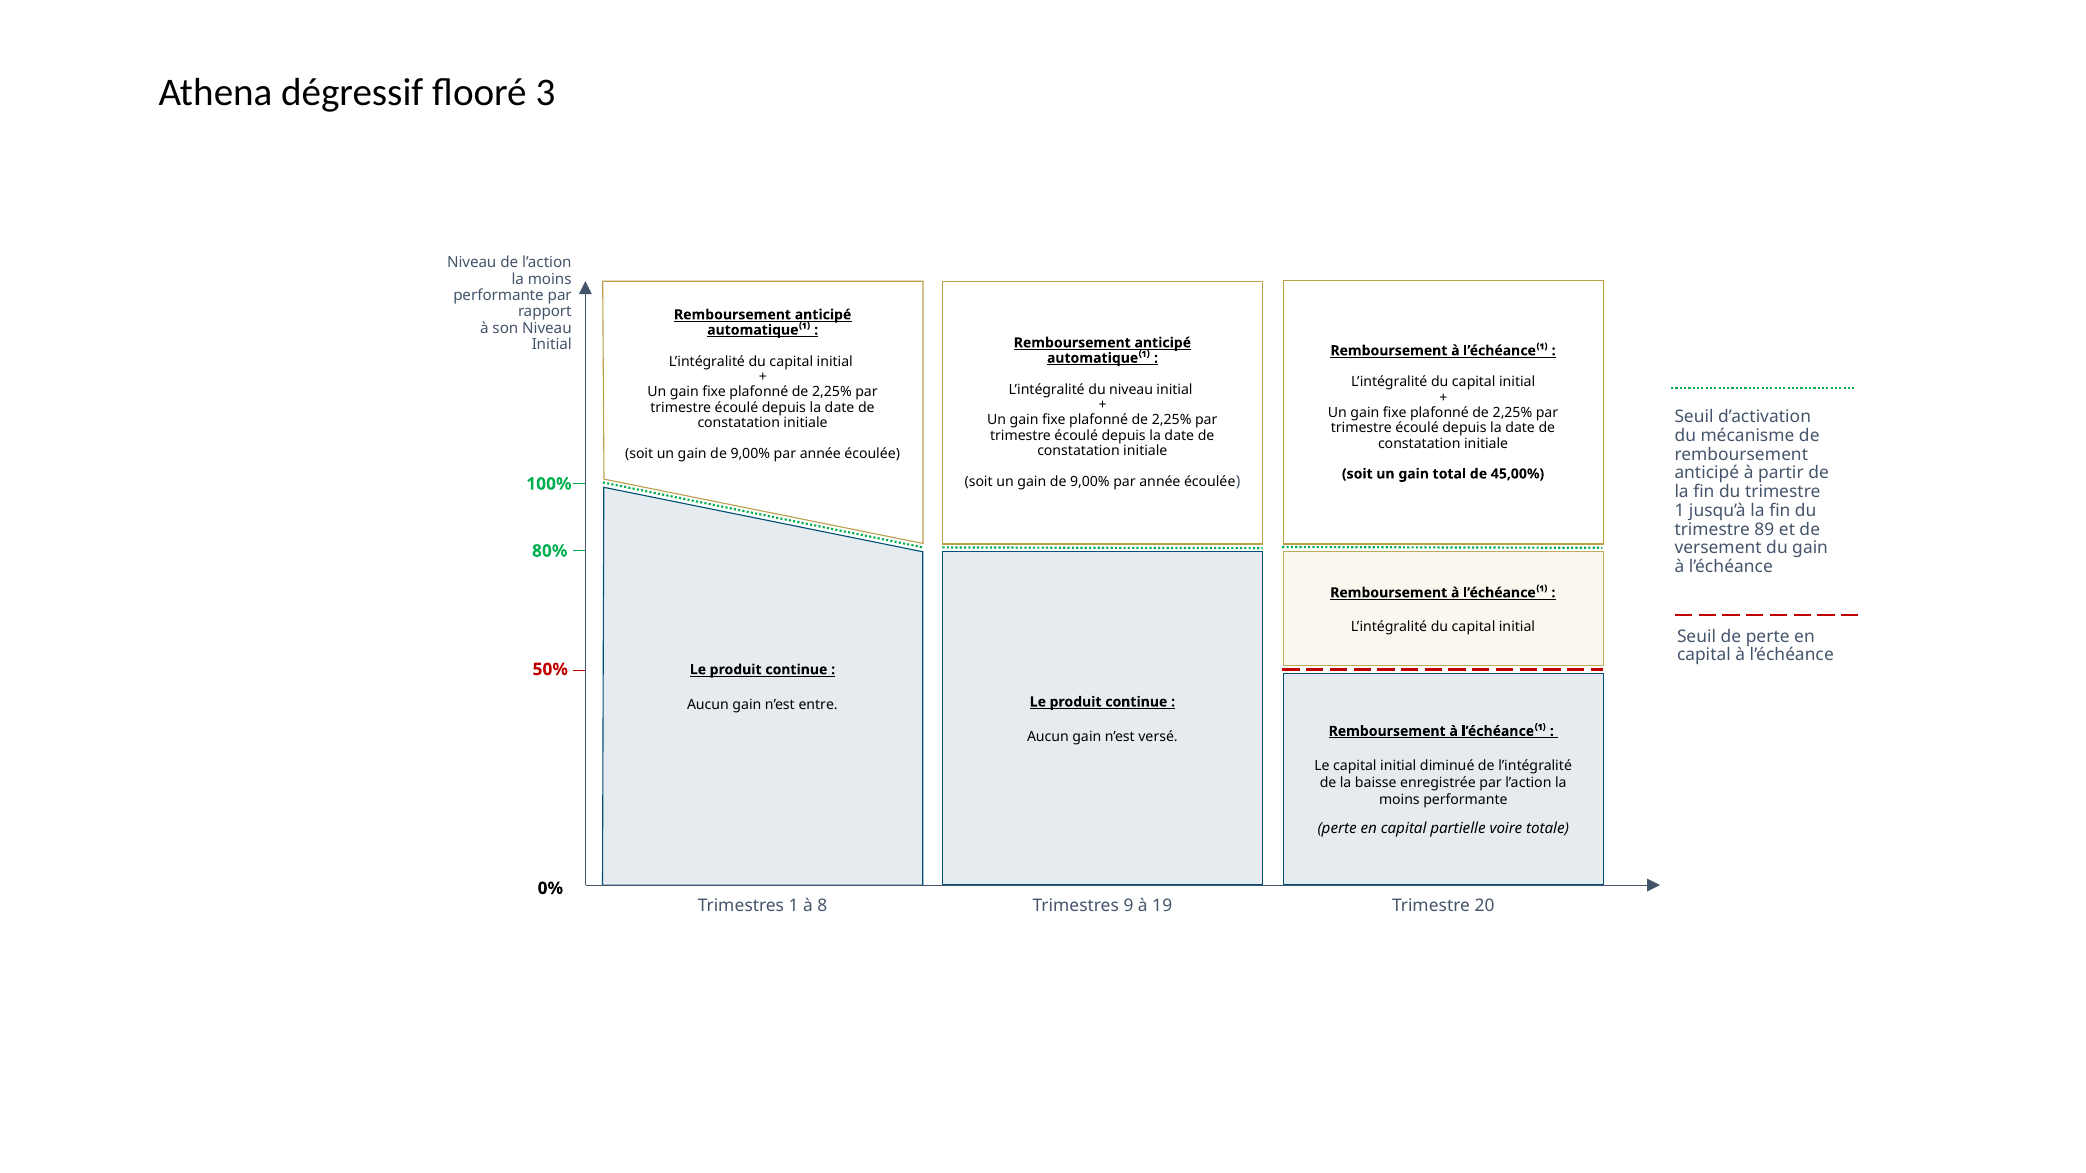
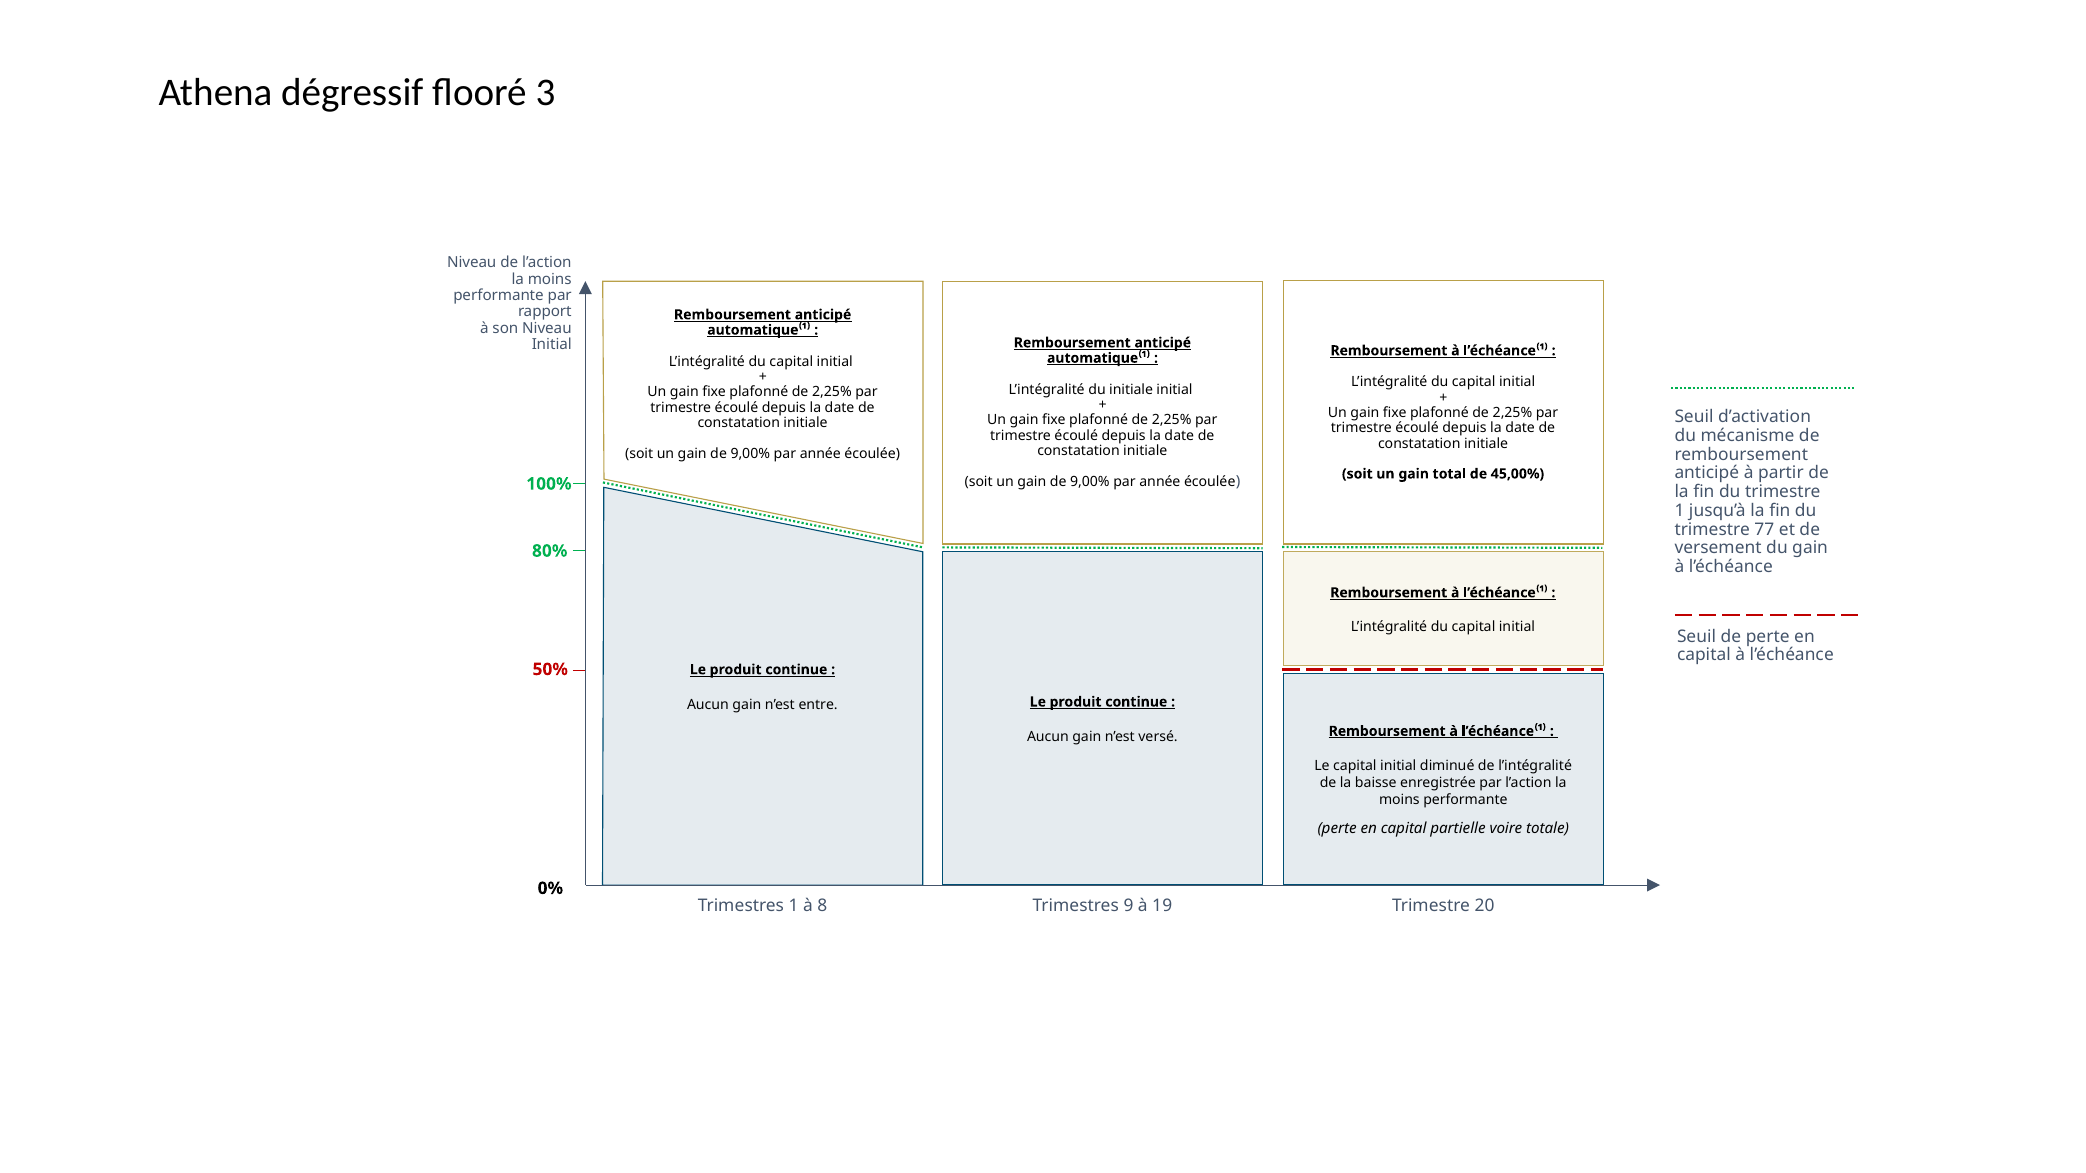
du niveau: niveau -> initiale (1131, 390)
89: 89 -> 77 (1764, 529)
